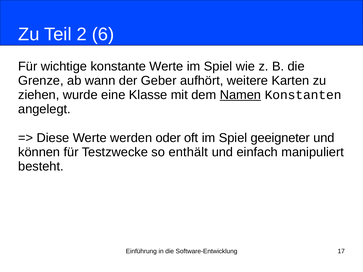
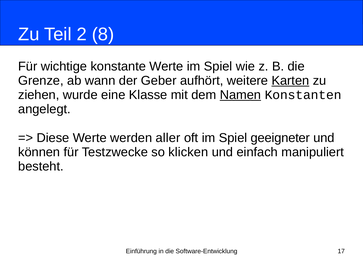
6: 6 -> 8 (103, 34)
Karten underline: none -> present (290, 81)
oder: oder -> aller (168, 138)
enthält: enthält -> klicken (188, 152)
